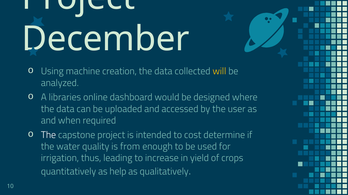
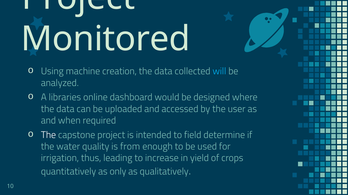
December: December -> Monitored (106, 39)
will colour: yellow -> light blue (219, 72)
cost: cost -> field (193, 135)
help: help -> only (118, 172)
